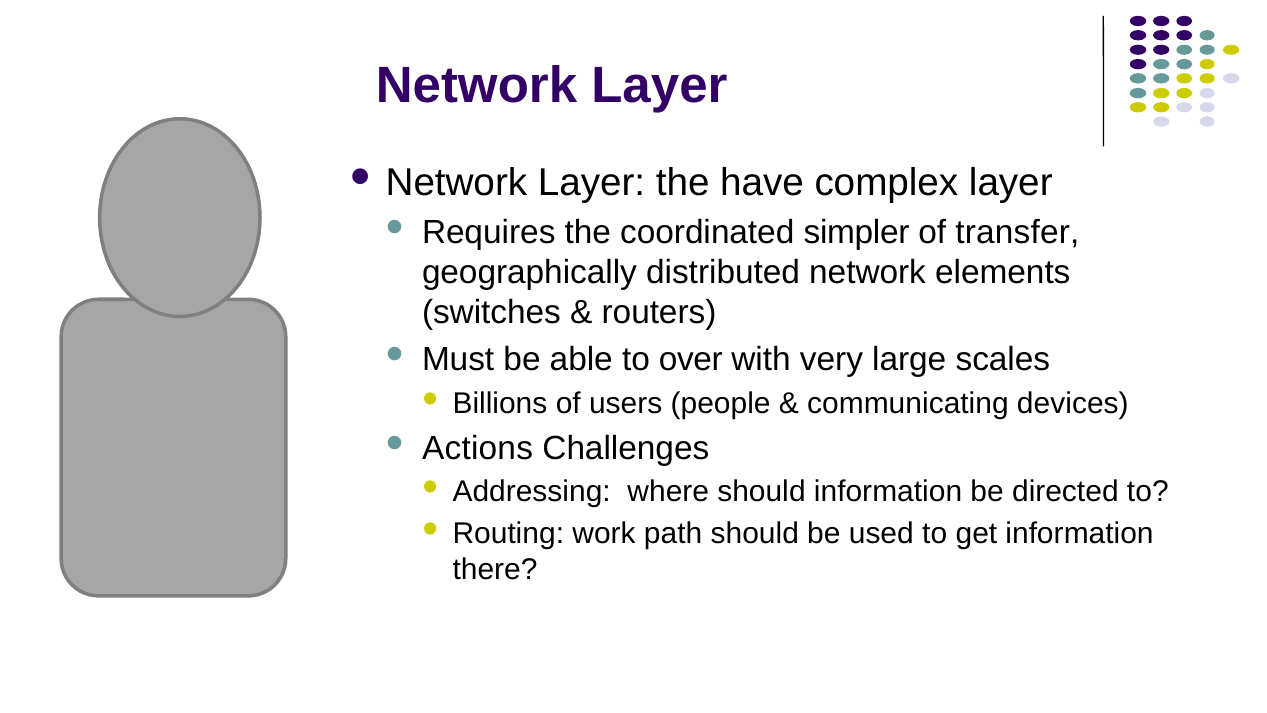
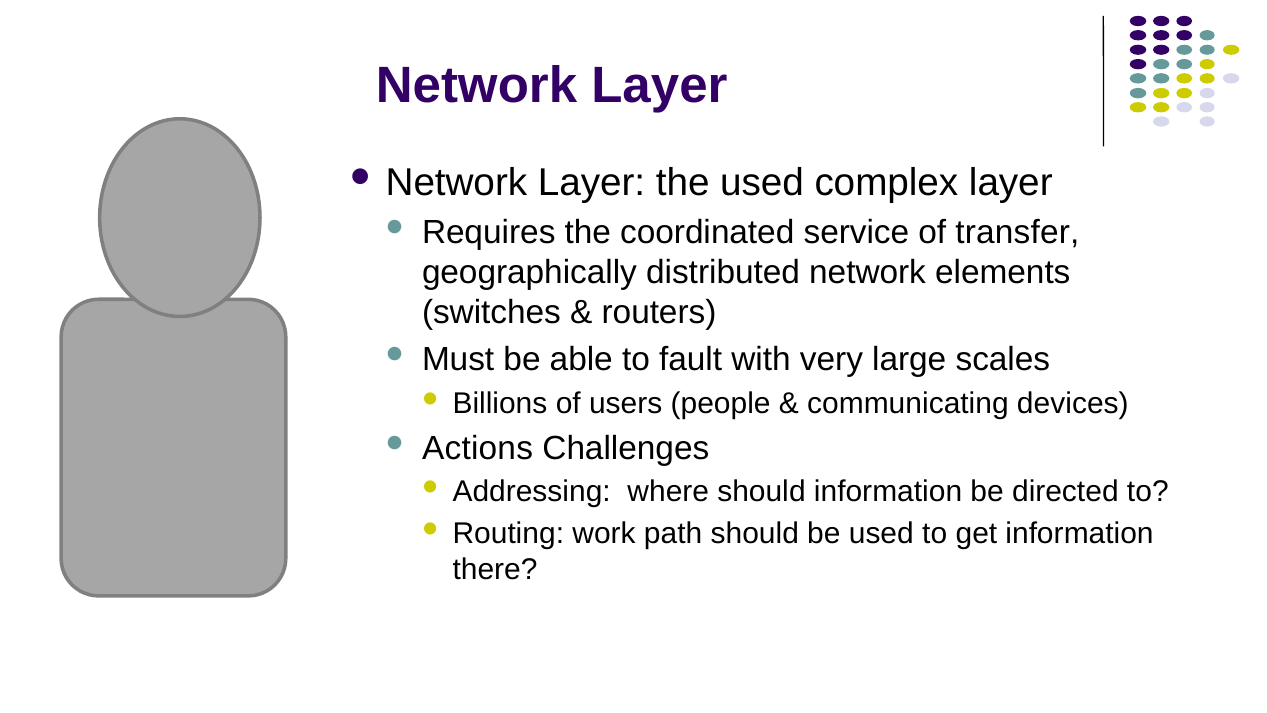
the have: have -> used (762, 183)
simpler: simpler -> service (856, 232)
over: over -> fault (691, 359)
